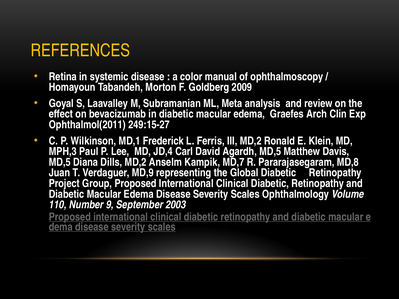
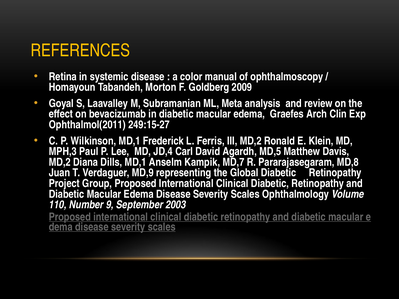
MD,5: MD,5 -> MD,2 (60, 162)
Dills MD,2: MD,2 -> MD,1 (136, 162)
